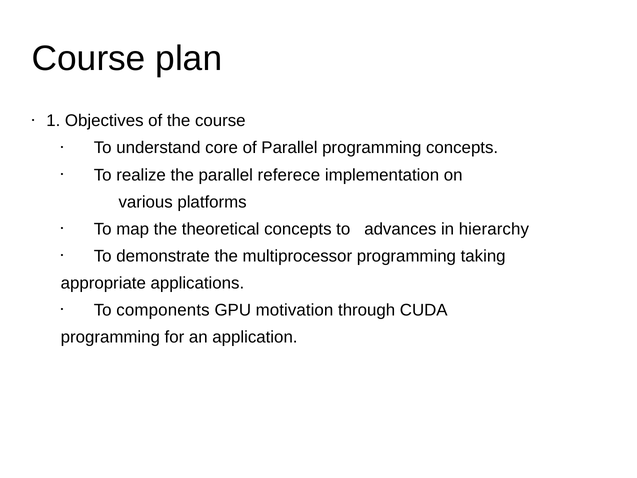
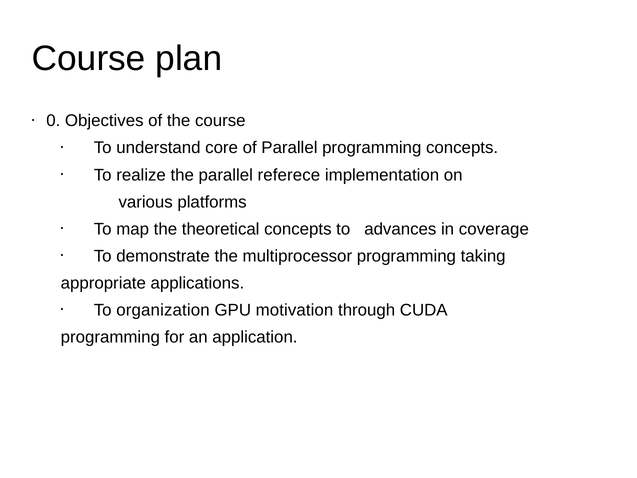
1: 1 -> 0 (53, 121)
hierarchy: hierarchy -> coverage (494, 229)
components: components -> organization (163, 310)
